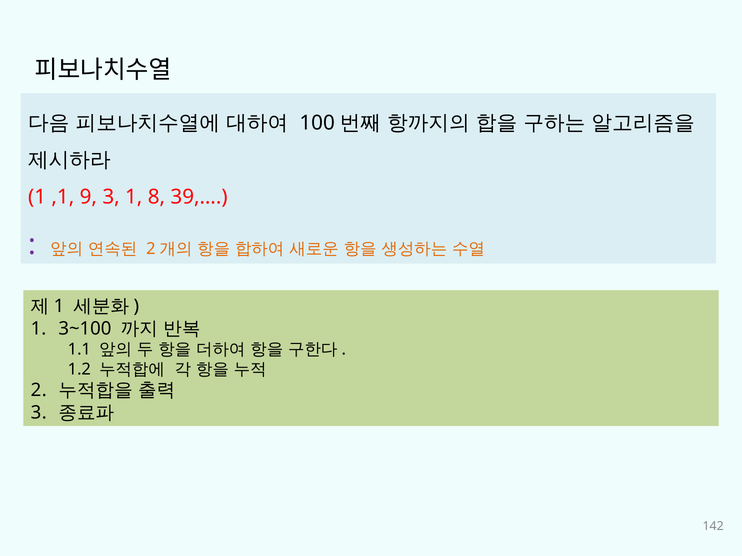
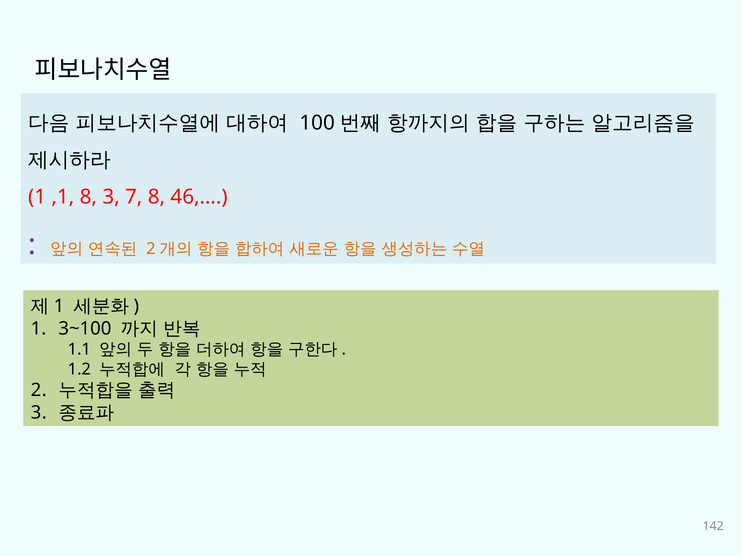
,1 9: 9 -> 8 (88, 197)
3 1: 1 -> 7 (134, 197)
39,…: 39,… -> 46,… (199, 197)
